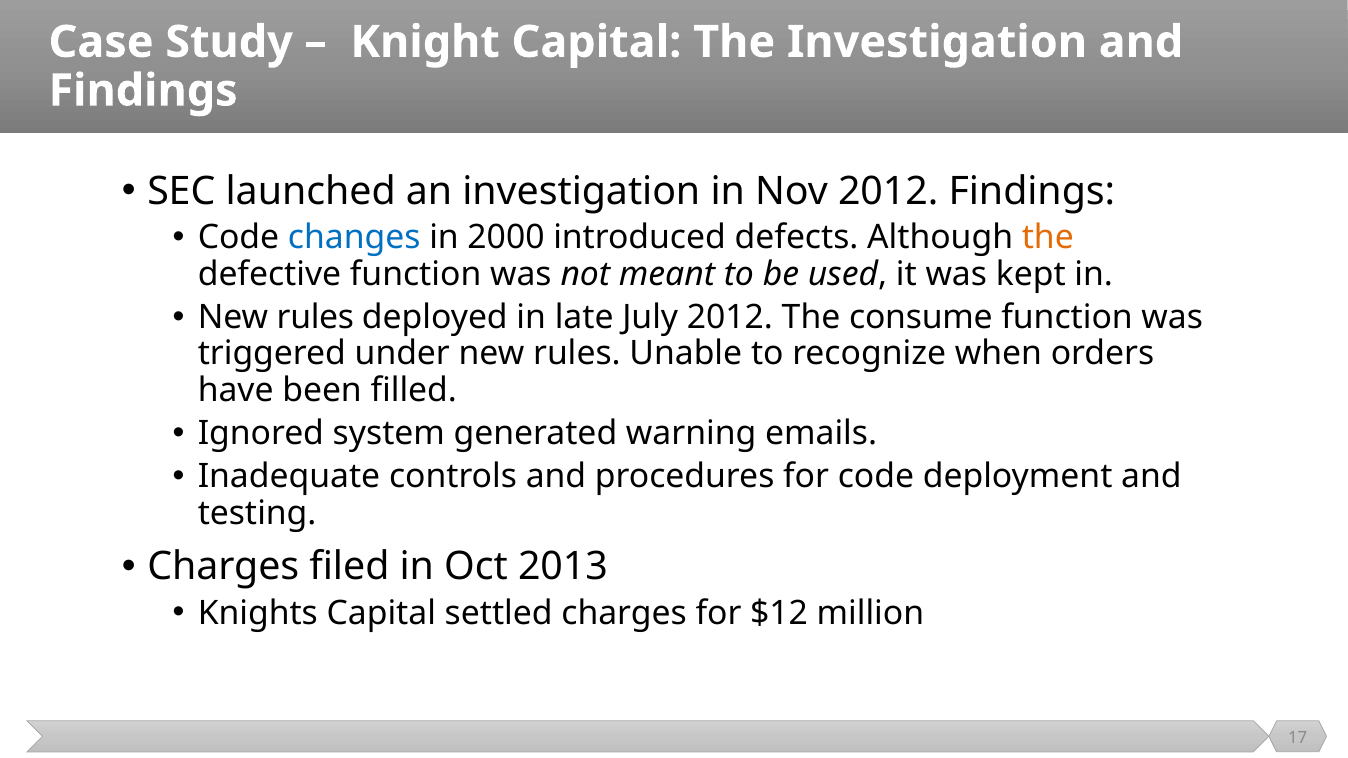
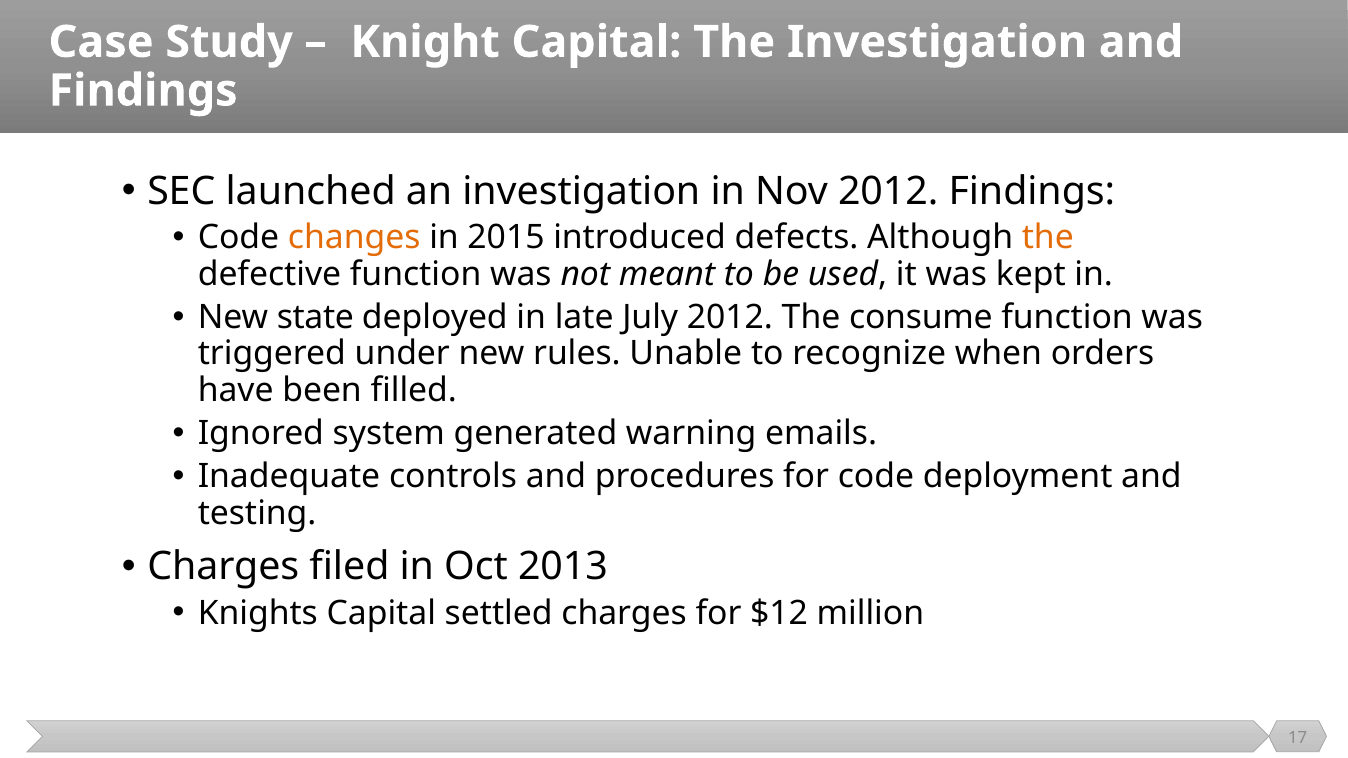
changes colour: blue -> orange (354, 238)
2000: 2000 -> 2015 (506, 238)
rules: rules -> state (315, 317)
